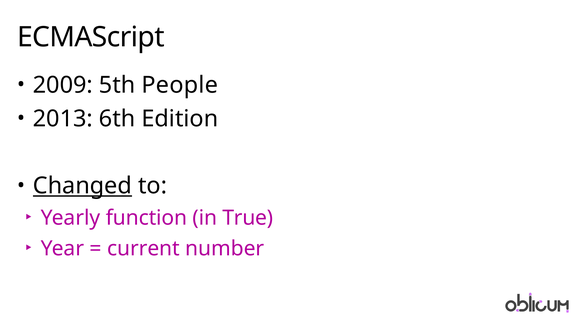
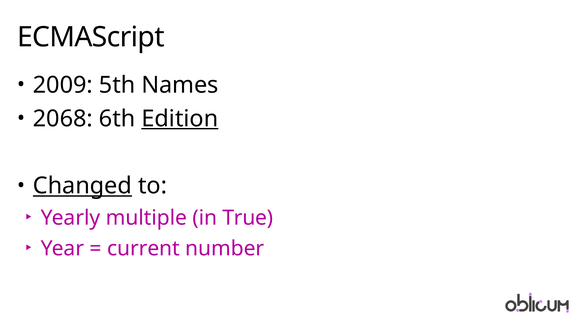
People: People -> Names (180, 85)
2013: 2013 -> 2068 (63, 119)
Edition underline: none -> present (180, 119)
function: function -> multiple (146, 218)
